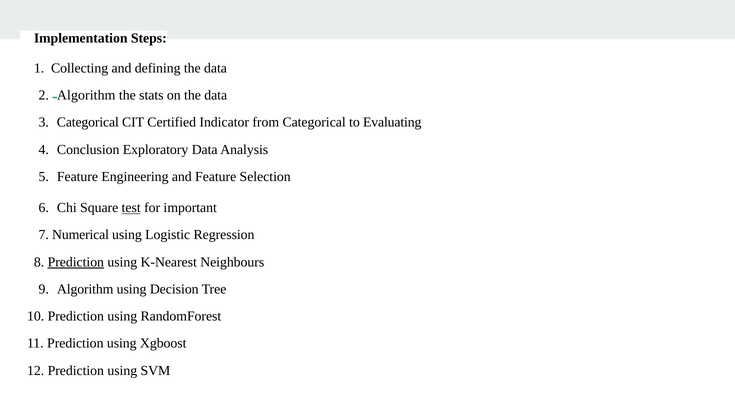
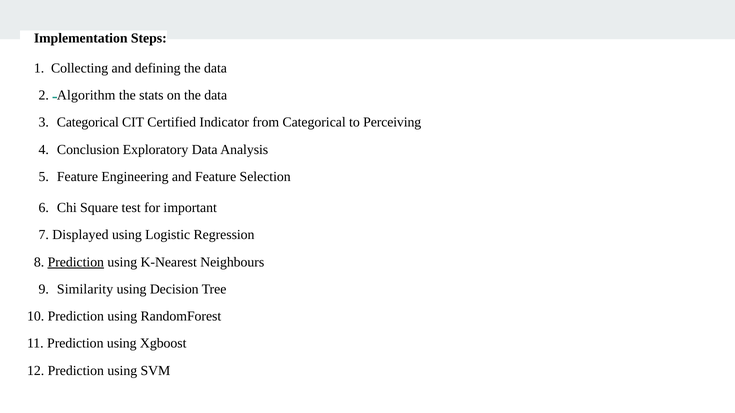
Evaluating: Evaluating -> Perceiving (392, 123)
test underline: present -> none (131, 208)
Numerical: Numerical -> Displayed (80, 235)
9 Algorithm: Algorithm -> Similarity (85, 289)
